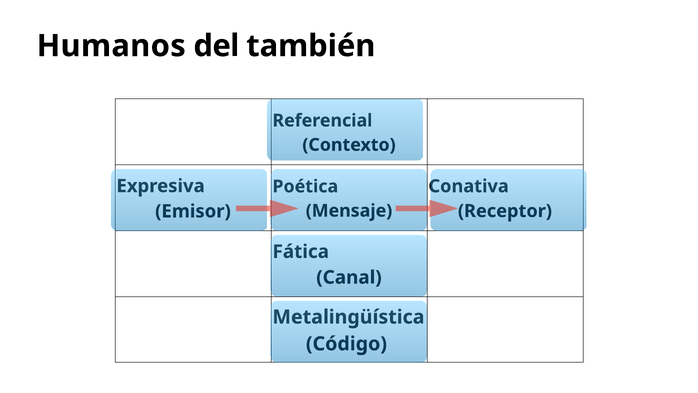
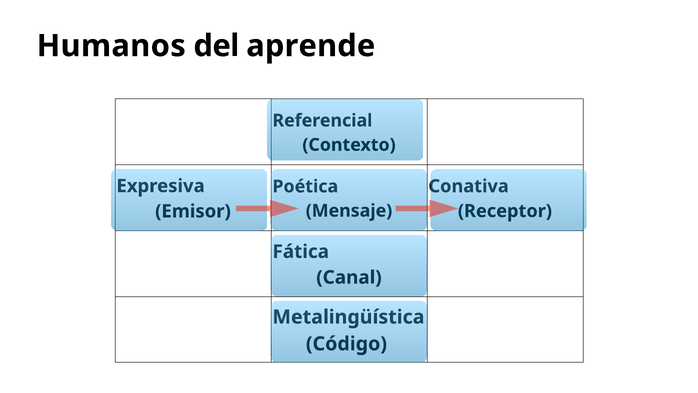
también: también -> aprende (311, 46)
